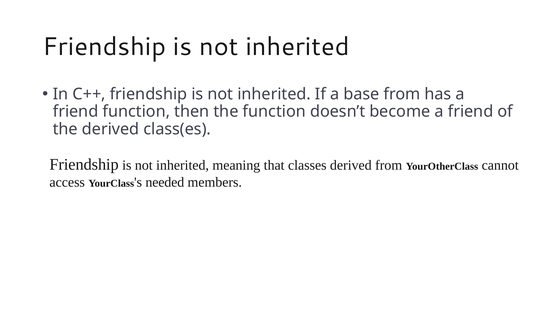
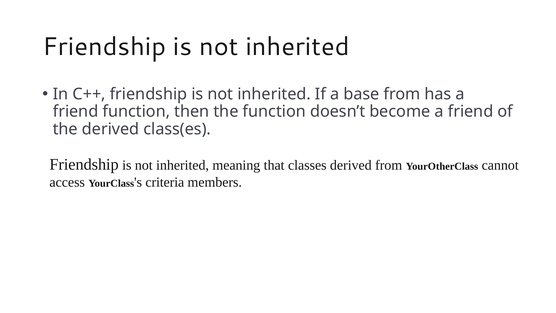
needed: needed -> criteria (165, 182)
